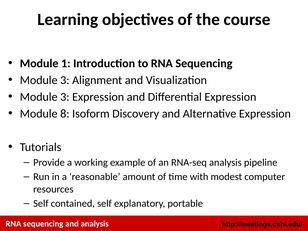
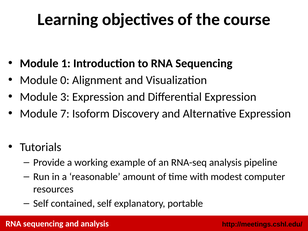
3: 3 -> 0 (65, 80)
8: 8 -> 7 (65, 114)
